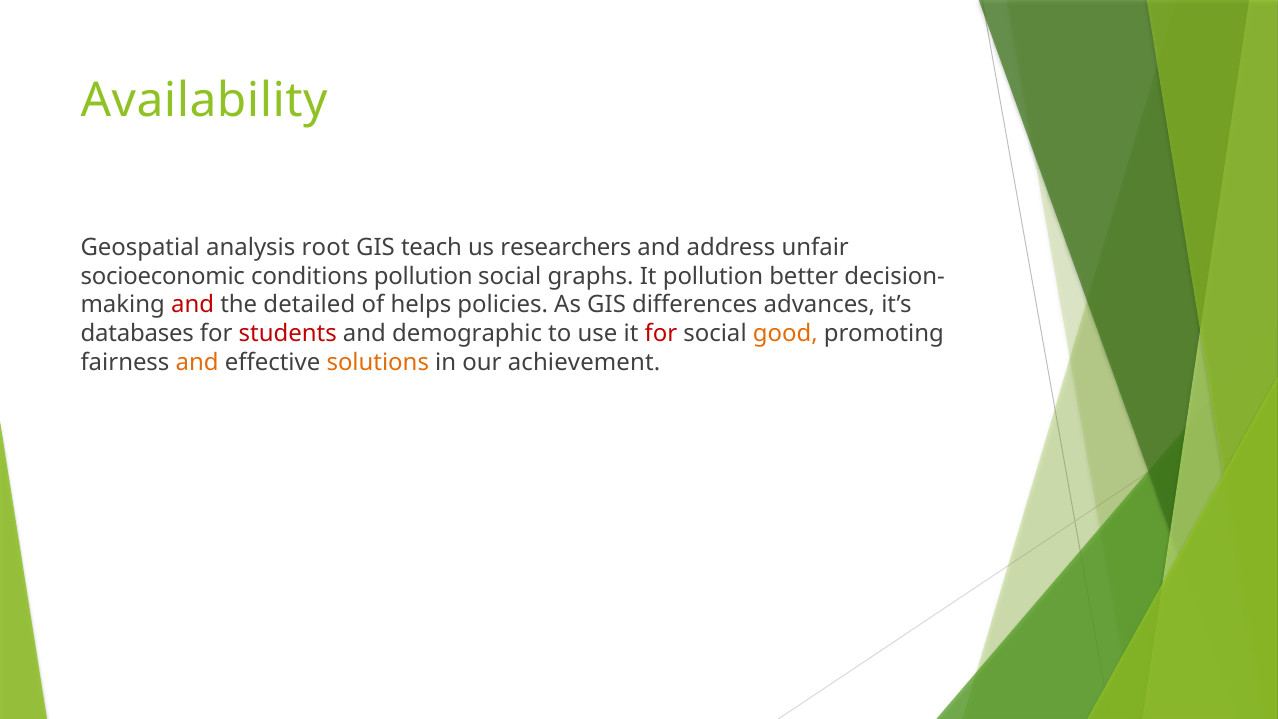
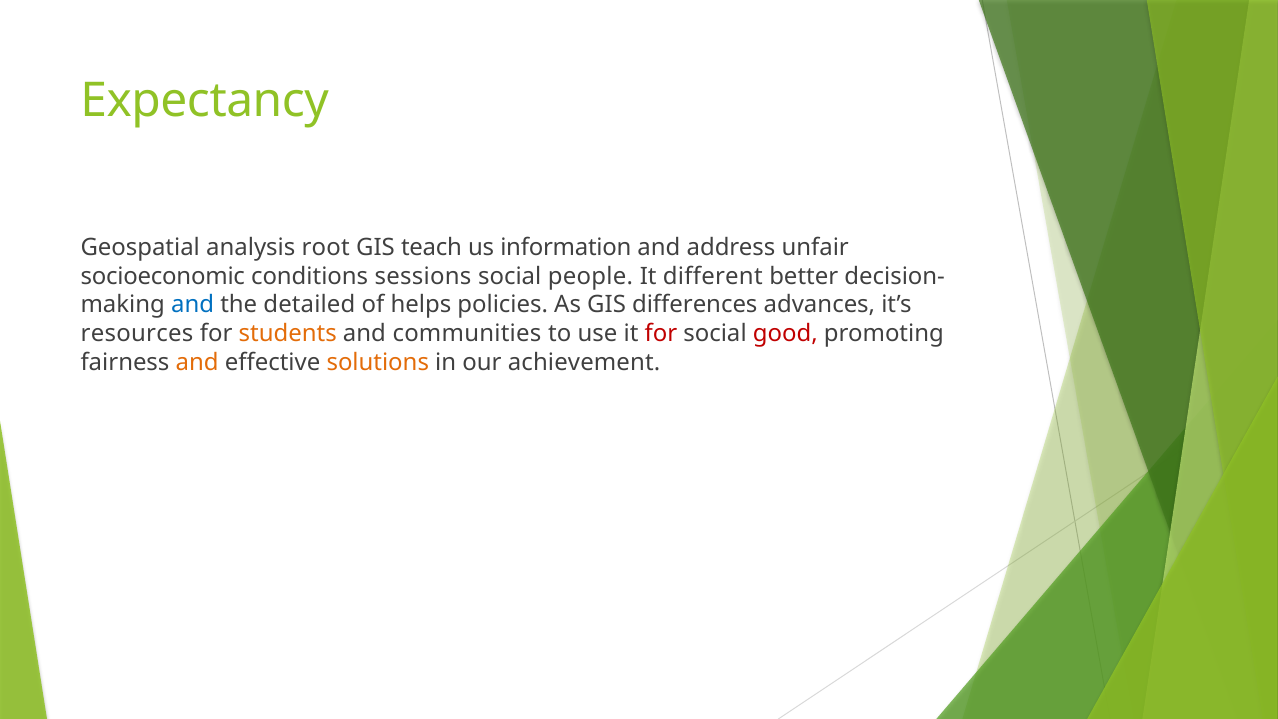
Availability: Availability -> Expectancy (205, 101)
researchers: researchers -> information (566, 247)
conditions pollution: pollution -> sessions (423, 276)
graphs: graphs -> people (590, 276)
It pollution: pollution -> different (713, 276)
and colour: red -> blue (193, 305)
databases: databases -> resources (137, 334)
students colour: red -> orange (288, 334)
demographic: demographic -> communities (467, 334)
good colour: orange -> red (785, 334)
